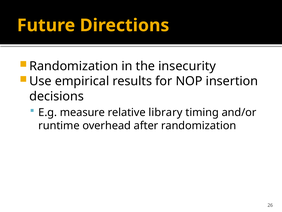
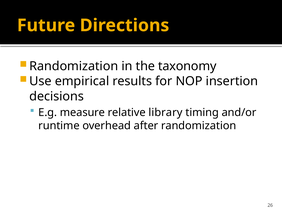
insecurity: insecurity -> taxonomy (187, 66)
